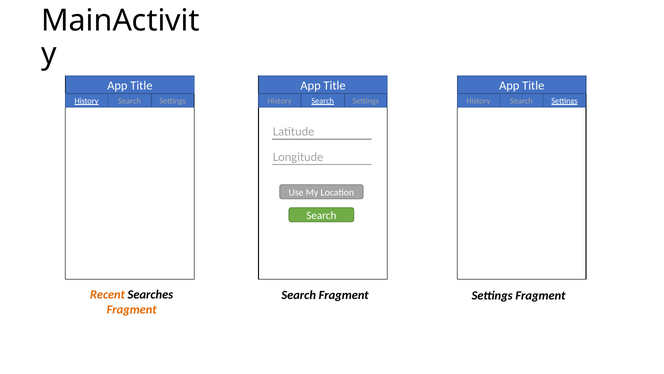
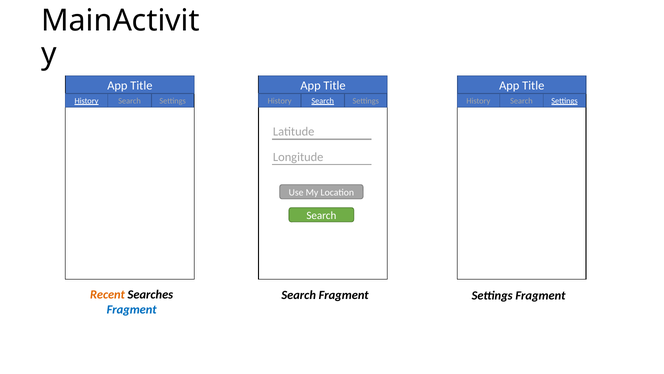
Fragment colour: orange -> blue (132, 309)
